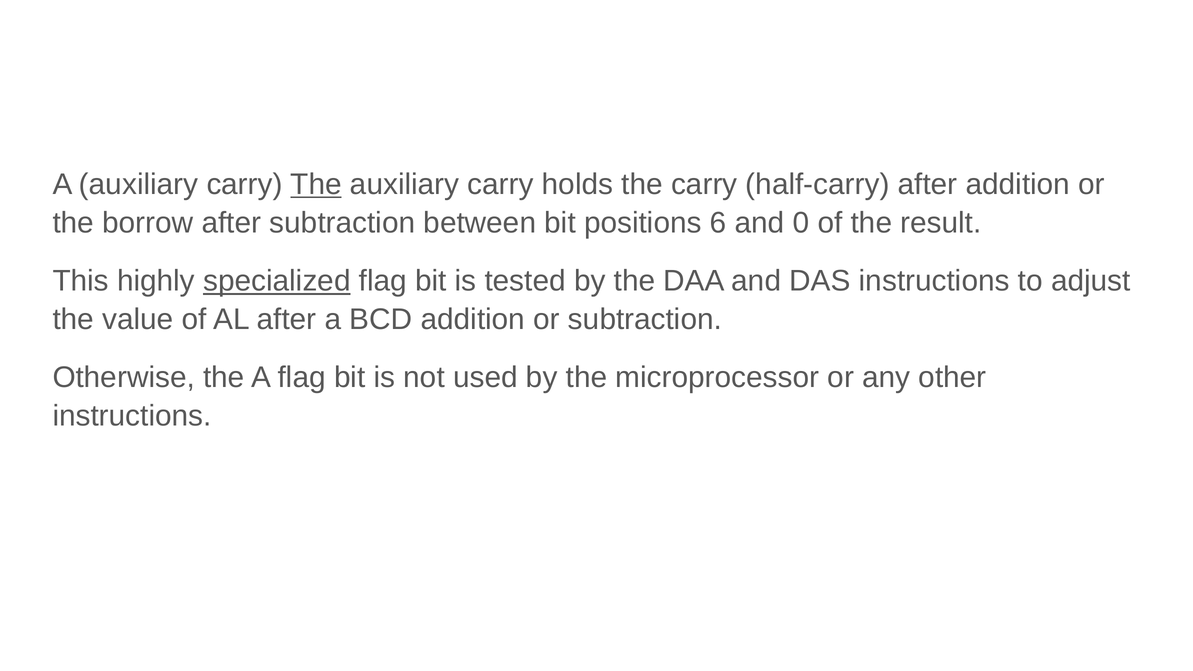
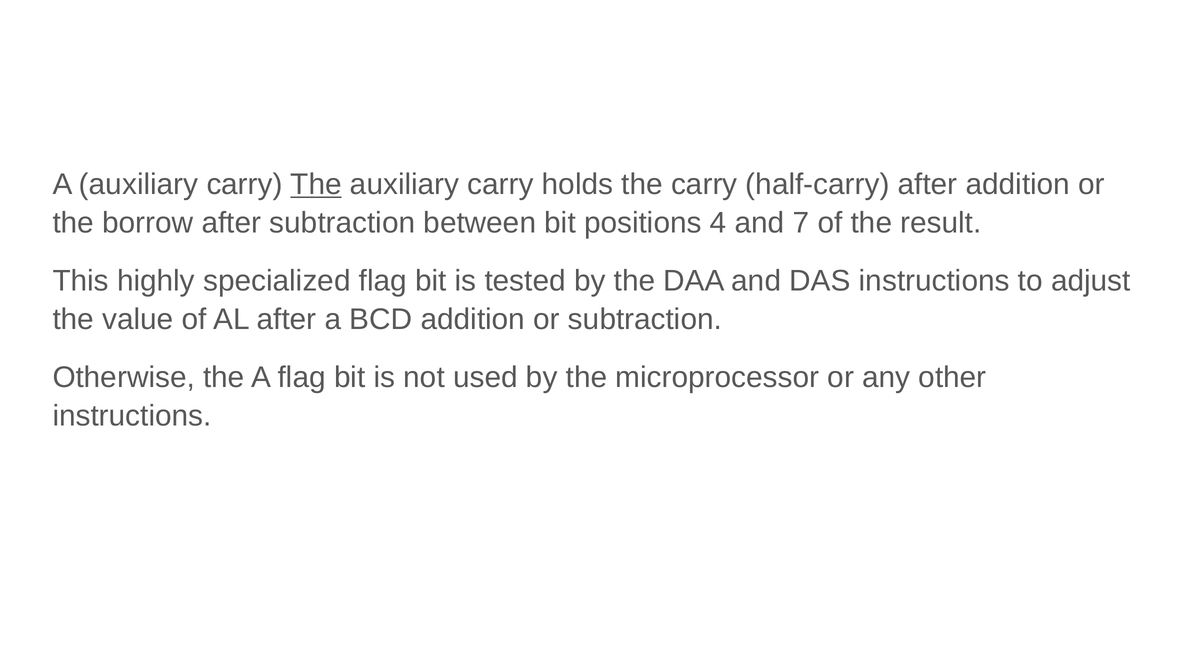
6: 6 -> 4 (718, 223)
0: 0 -> 7 (801, 223)
specialized underline: present -> none (277, 281)
